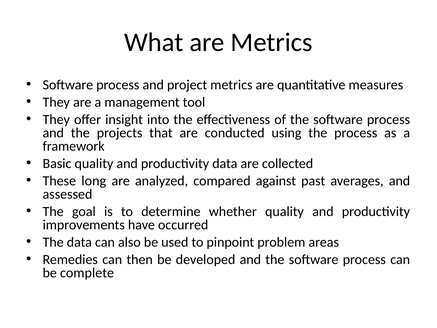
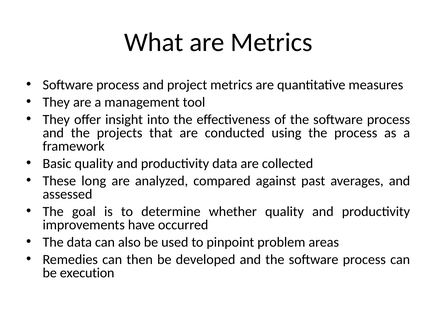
complete: complete -> execution (87, 273)
